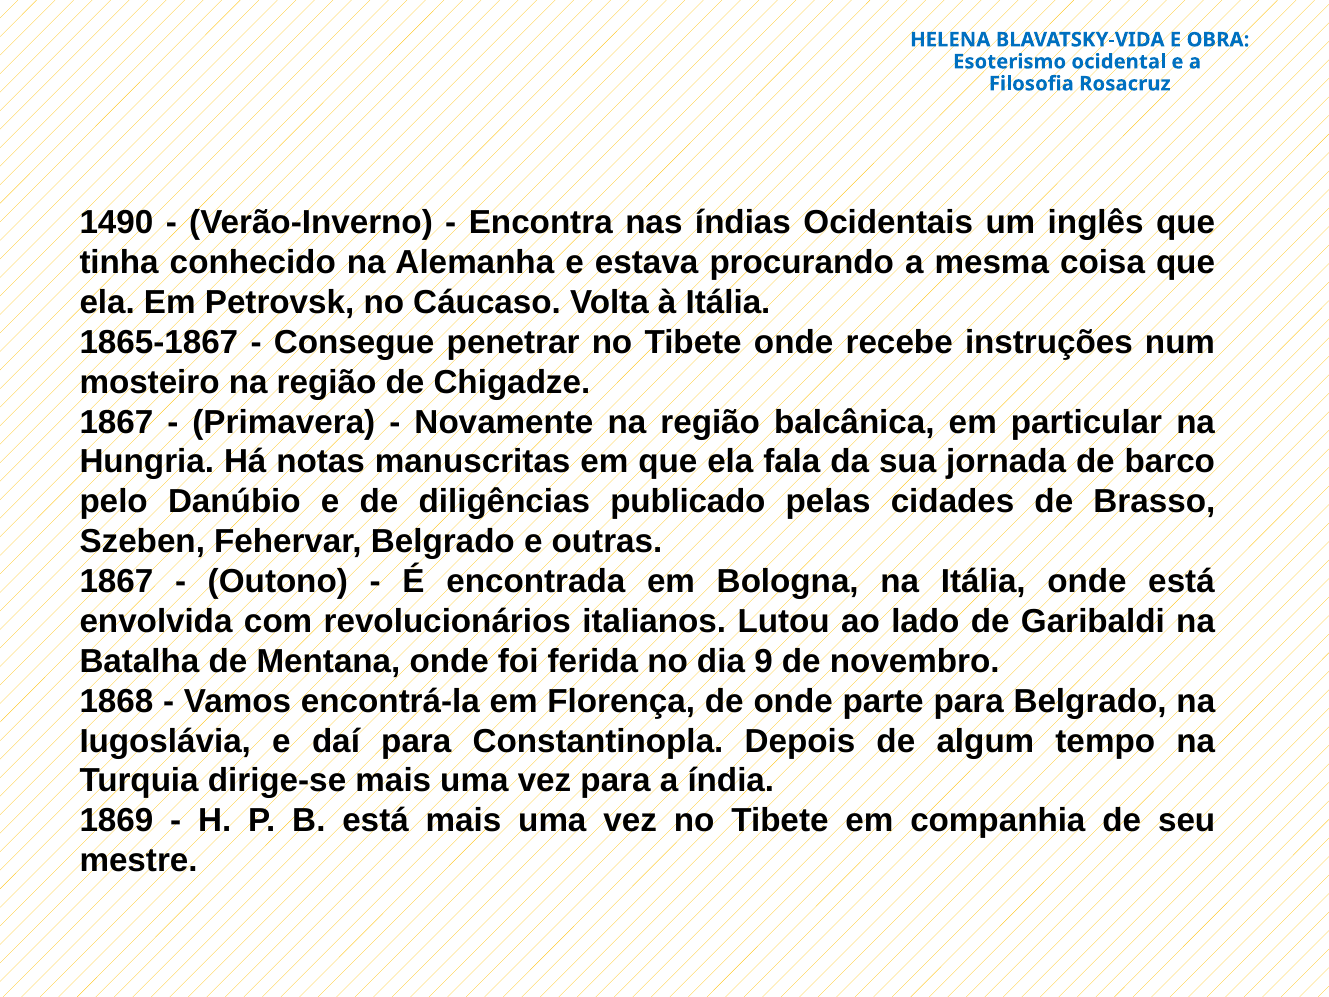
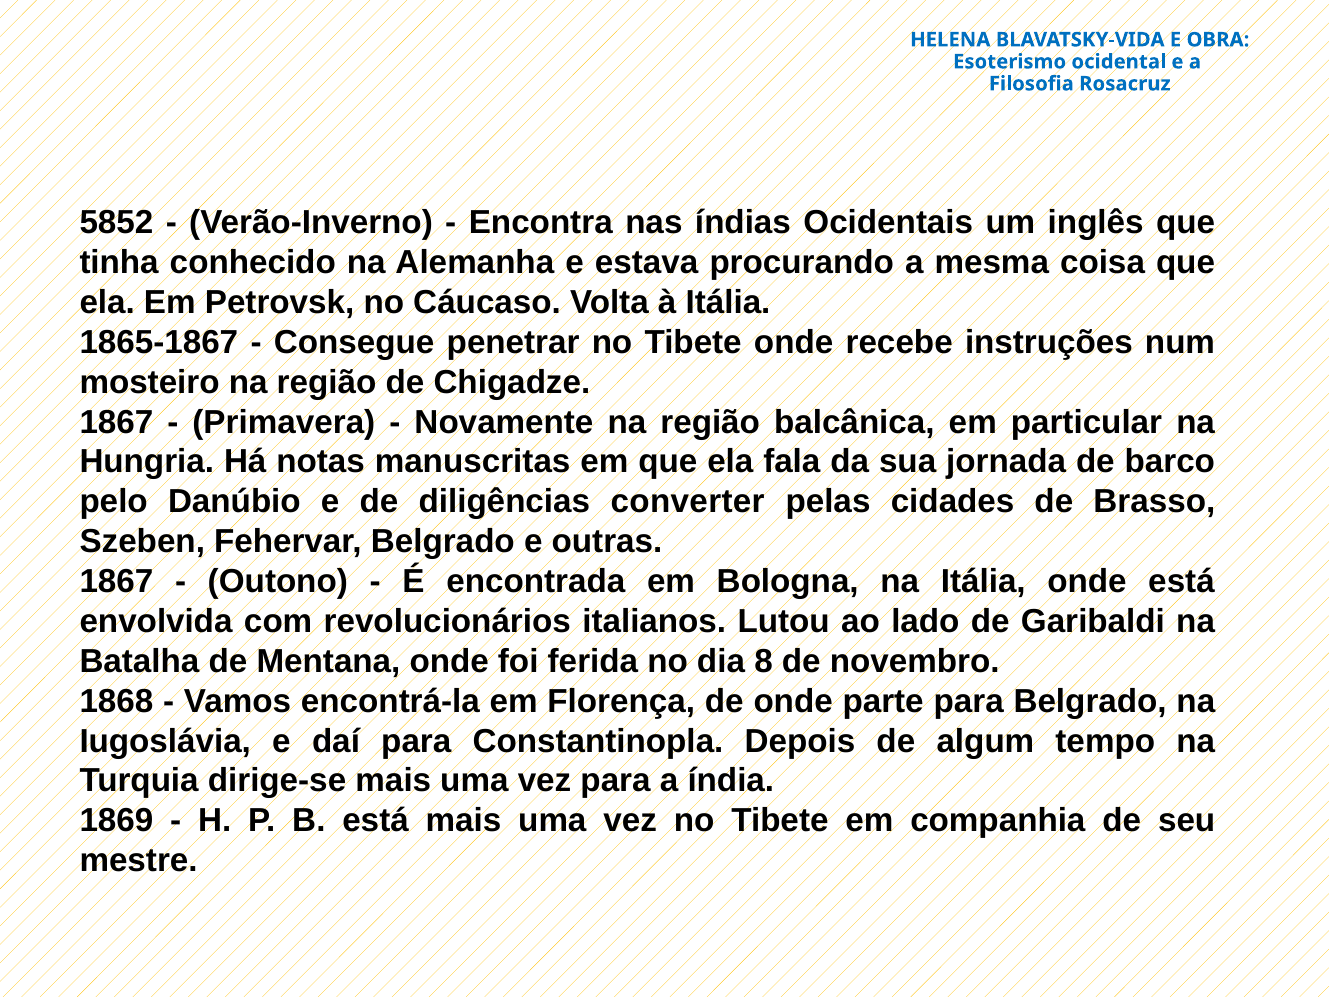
1490: 1490 -> 5852 (116, 223)
publicado: publicado -> converter (688, 502)
9: 9 -> 8 (764, 661)
